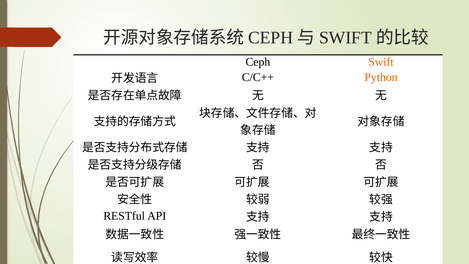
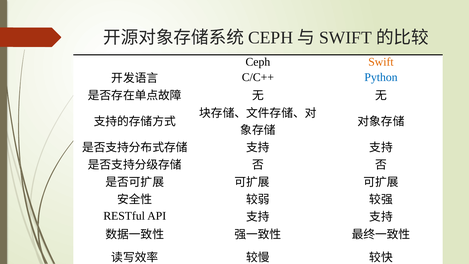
Python colour: orange -> blue (381, 77)
